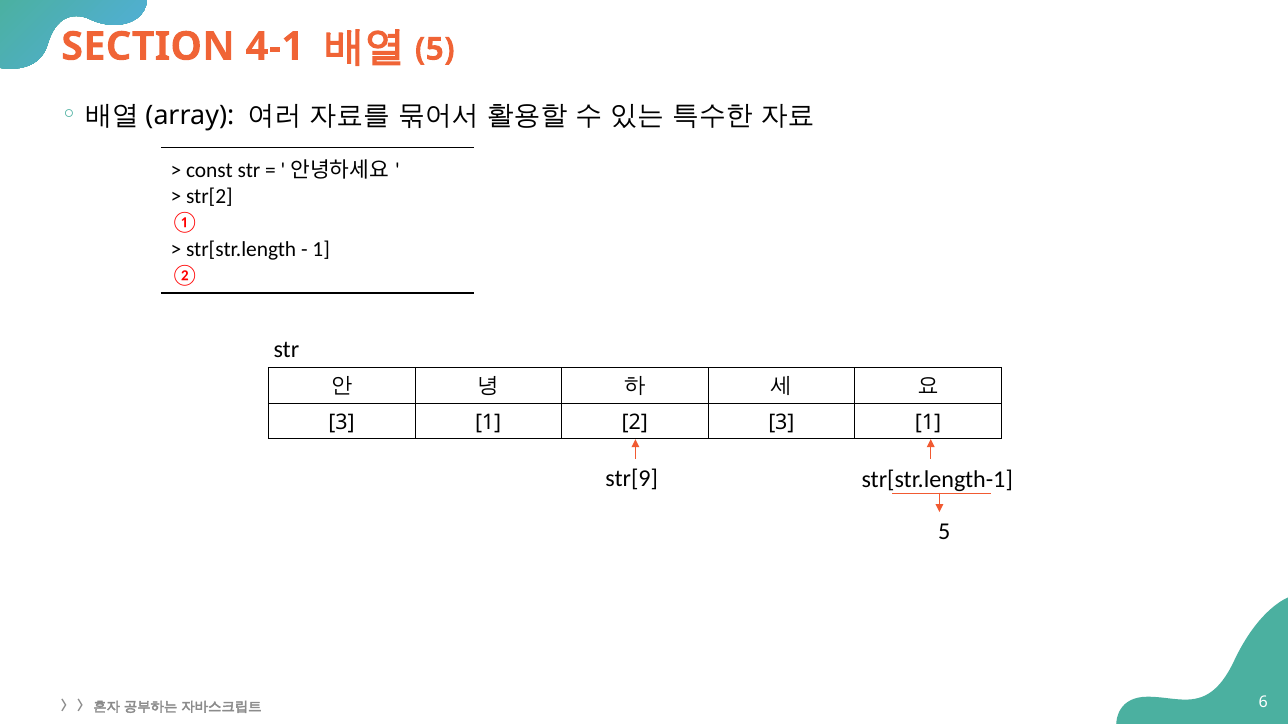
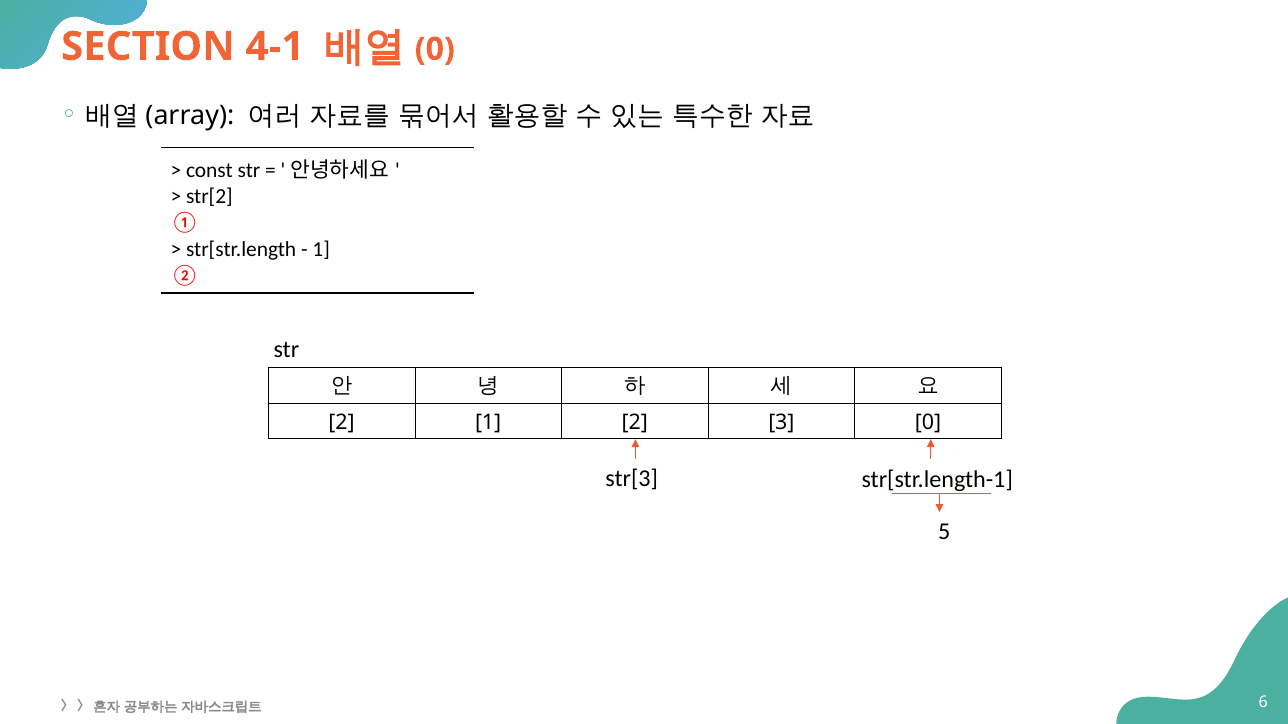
5: 5 -> 0 (435, 49)
3: 3 -> 2 (342, 423)
2 3 1: 1 -> 0 (928, 423)
str[9: str[9 -> str[3 (632, 479)
